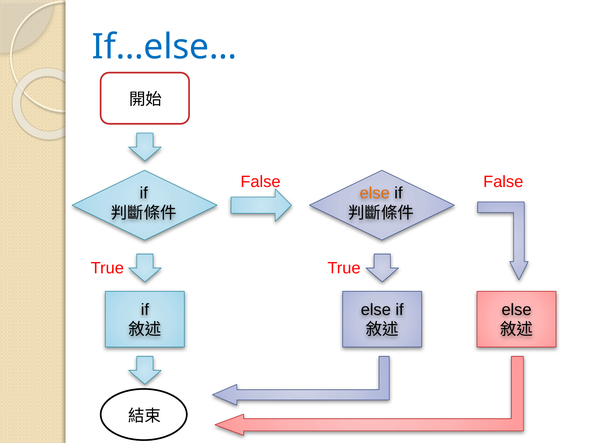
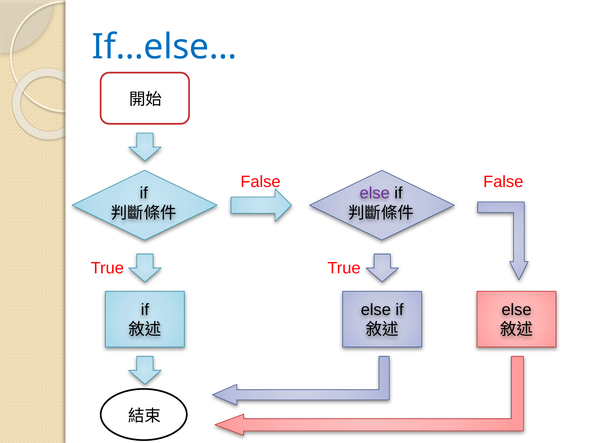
else colour: orange -> purple (375, 193)
